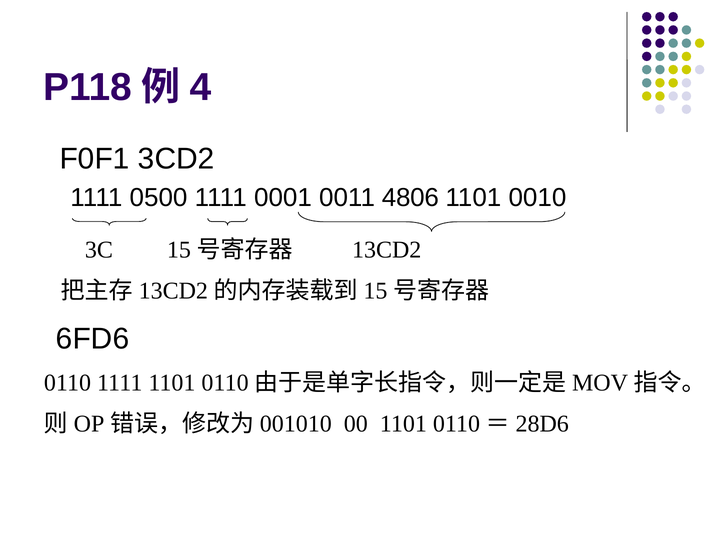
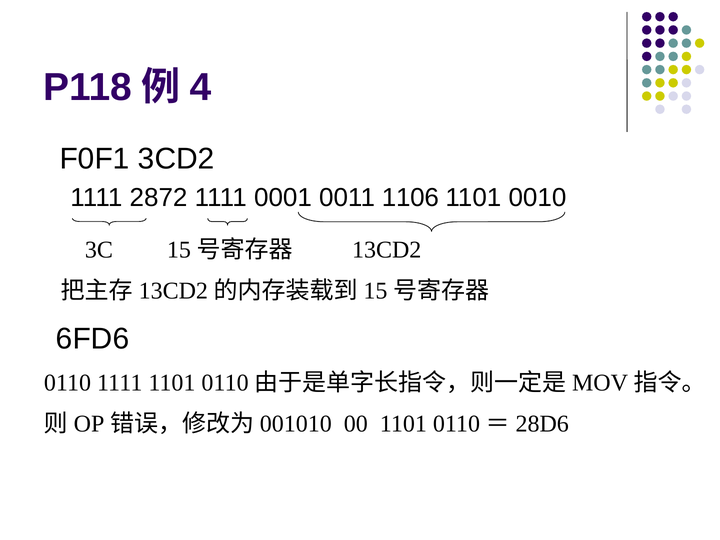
0500: 0500 -> 2872 (159, 198)
4806: 4806 -> 1106 (410, 198)
